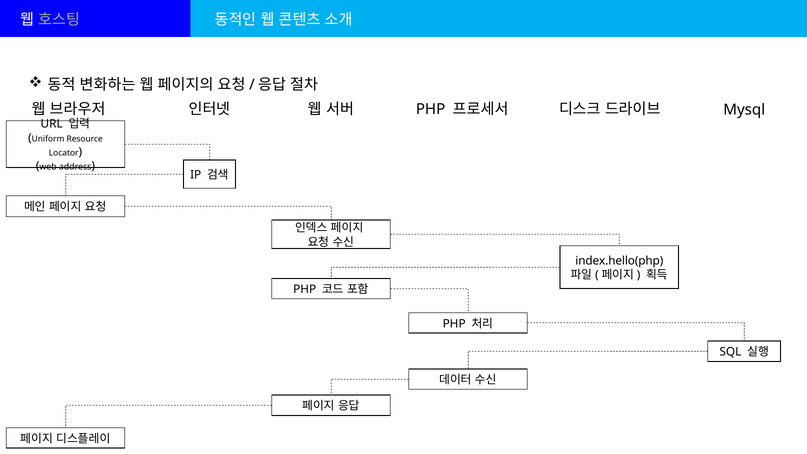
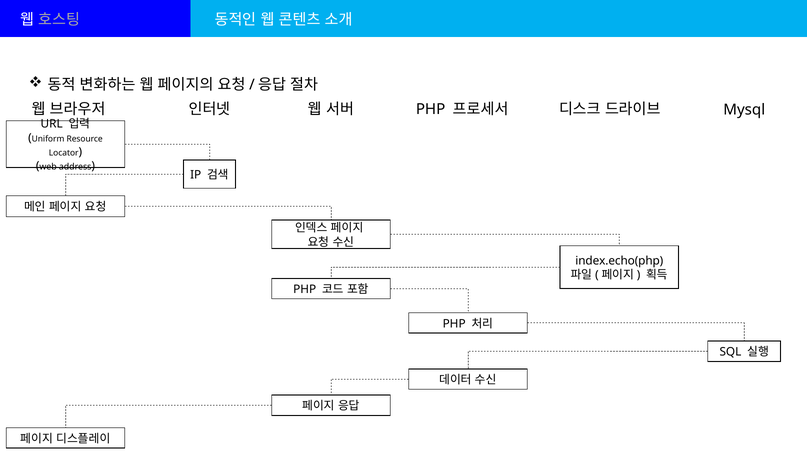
index.hello(php: index.hello(php -> index.echo(php (619, 261)
